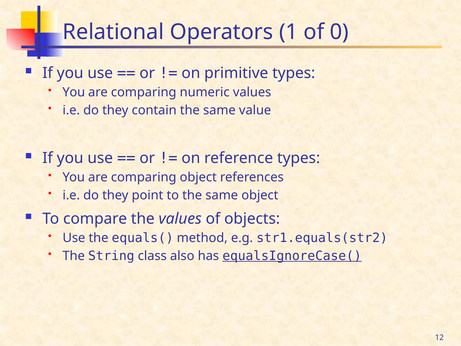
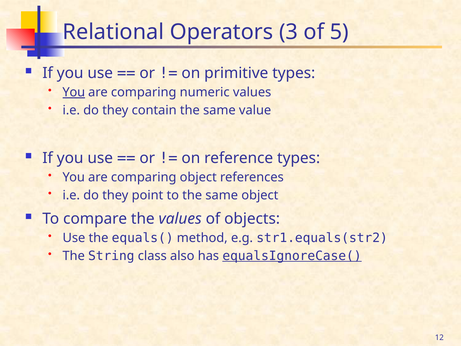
1: 1 -> 3 (288, 32)
0: 0 -> 5 (339, 32)
You underline: none -> present (74, 92)
